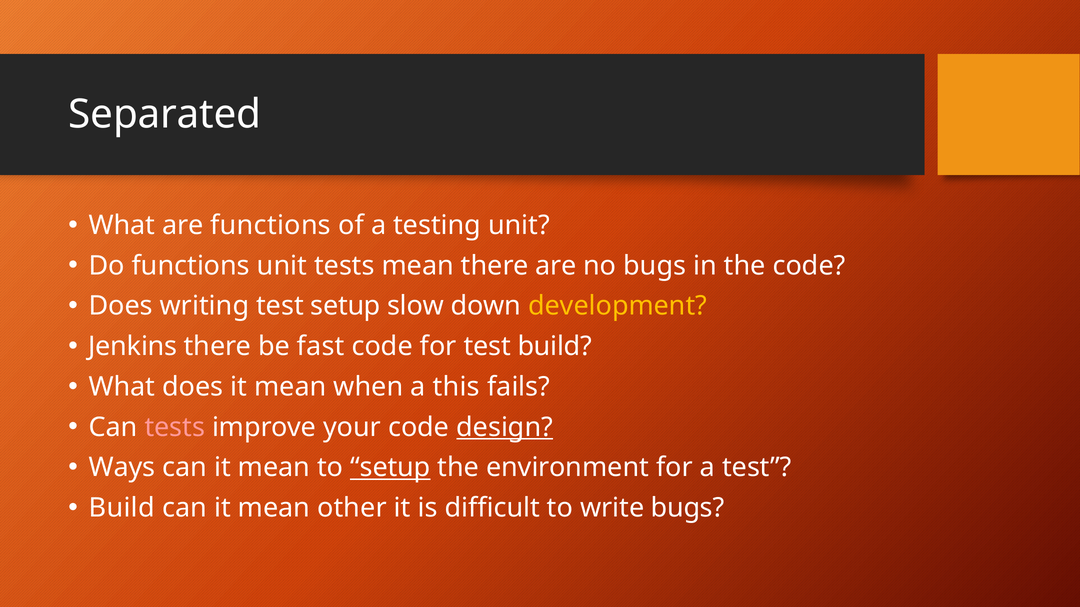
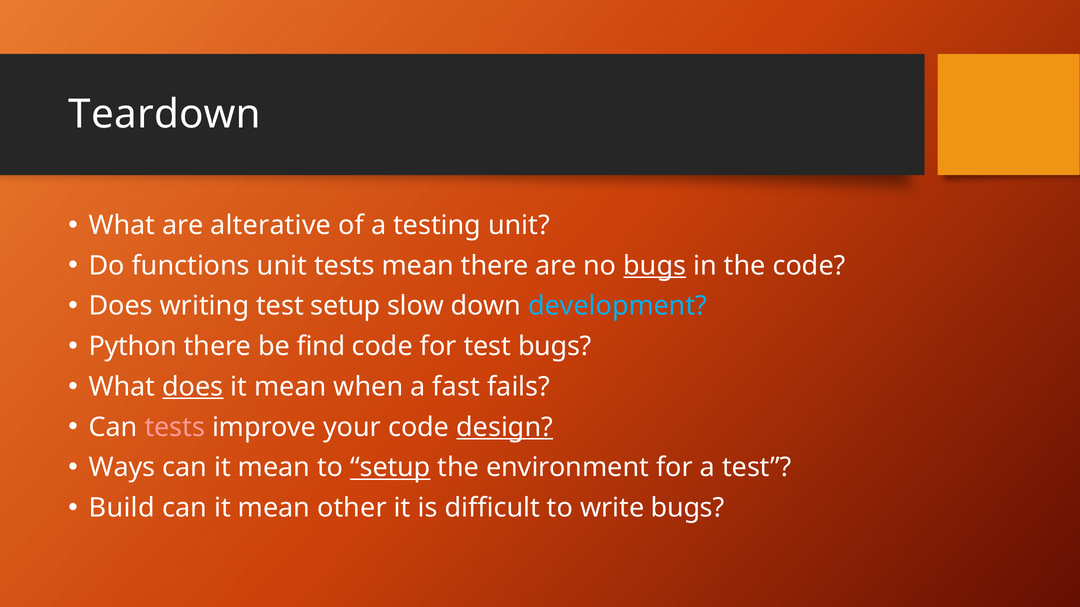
Separated: Separated -> Teardown (165, 114)
are functions: functions -> alterative (271, 225)
bugs underline: none -> present (655, 266)
development colour: yellow -> light blue (618, 306)
Jenkins: Jenkins -> Python (133, 347)
fast: fast -> find (321, 347)
test build: build -> bugs (555, 347)
does underline: none -> present (193, 387)
this: this -> fast (456, 387)
